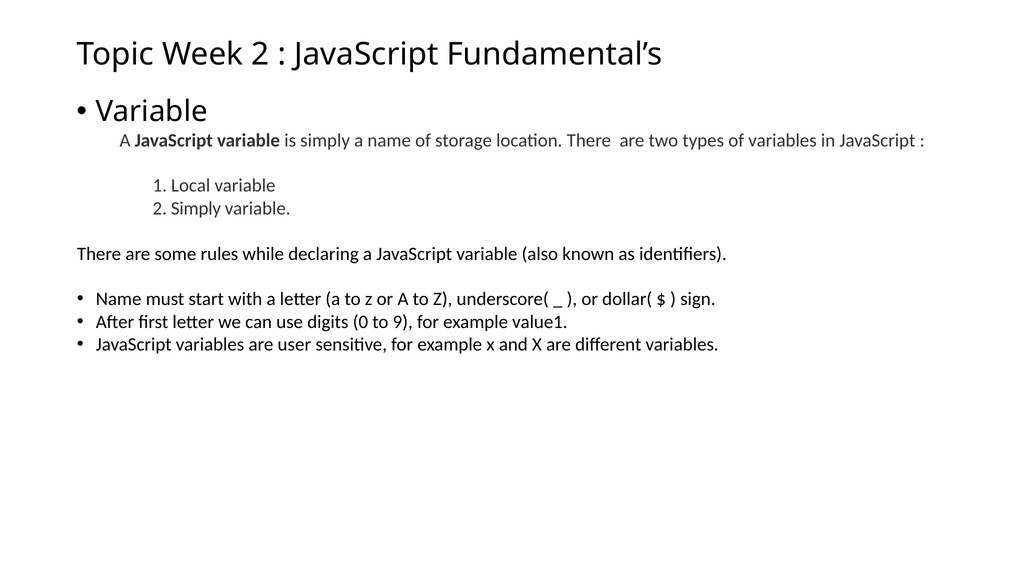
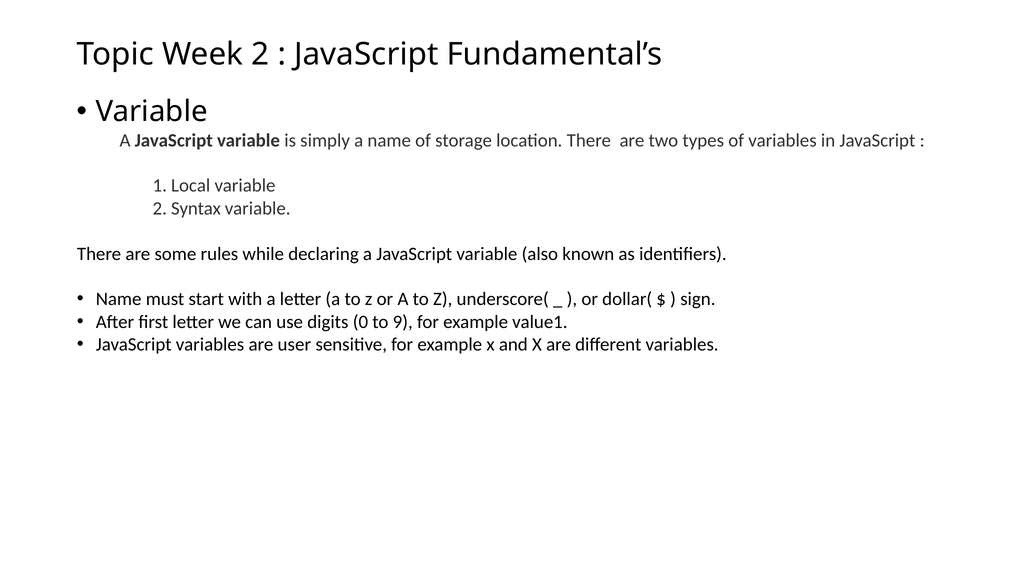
2 Simply: Simply -> Syntax (196, 209)
